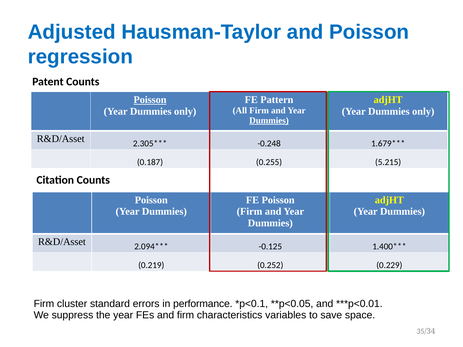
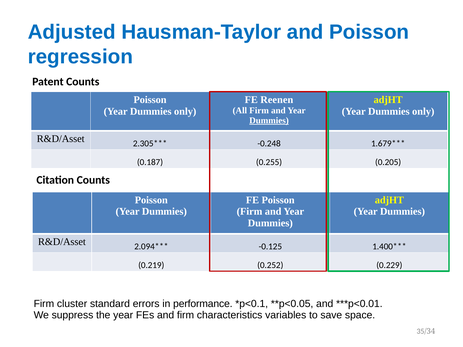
Poisson underline: present -> none (150, 100)
Pattern: Pattern -> Reenen (277, 100)
5.215: 5.215 -> 0.205 (388, 162)
